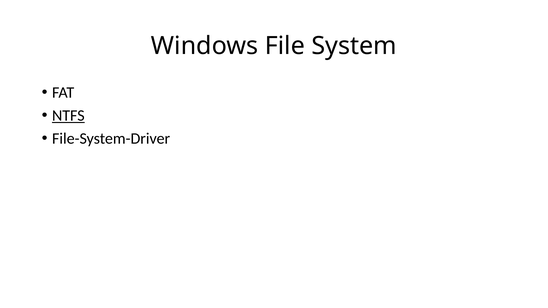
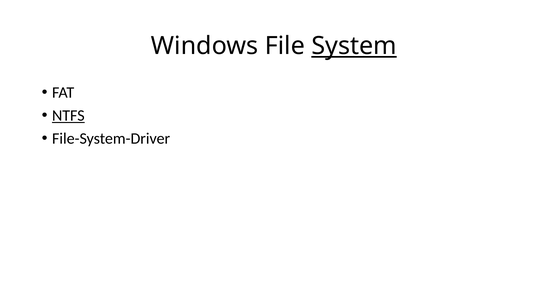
System underline: none -> present (354, 46)
